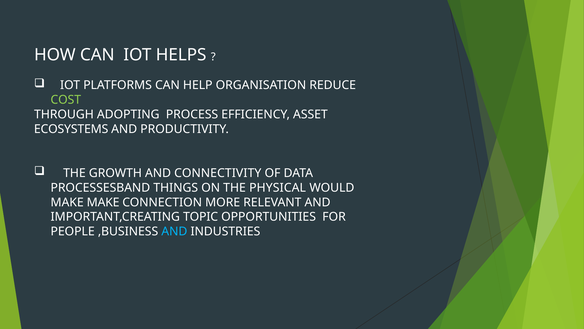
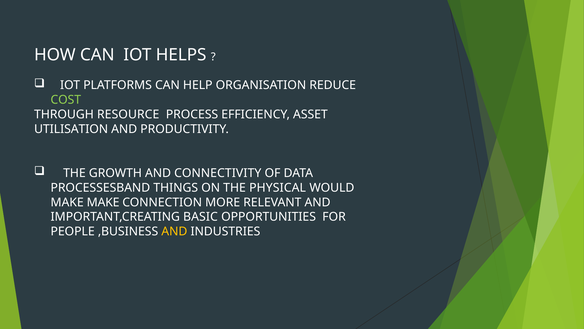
ADOPTING: ADOPTING -> RESOURCE (128, 114)
ECOSYSTEMS: ECOSYSTEMS -> UTILISATION (71, 129)
TOPIC: TOPIC -> BASIC (200, 217)
AND colour: light blue -> yellow (174, 231)
